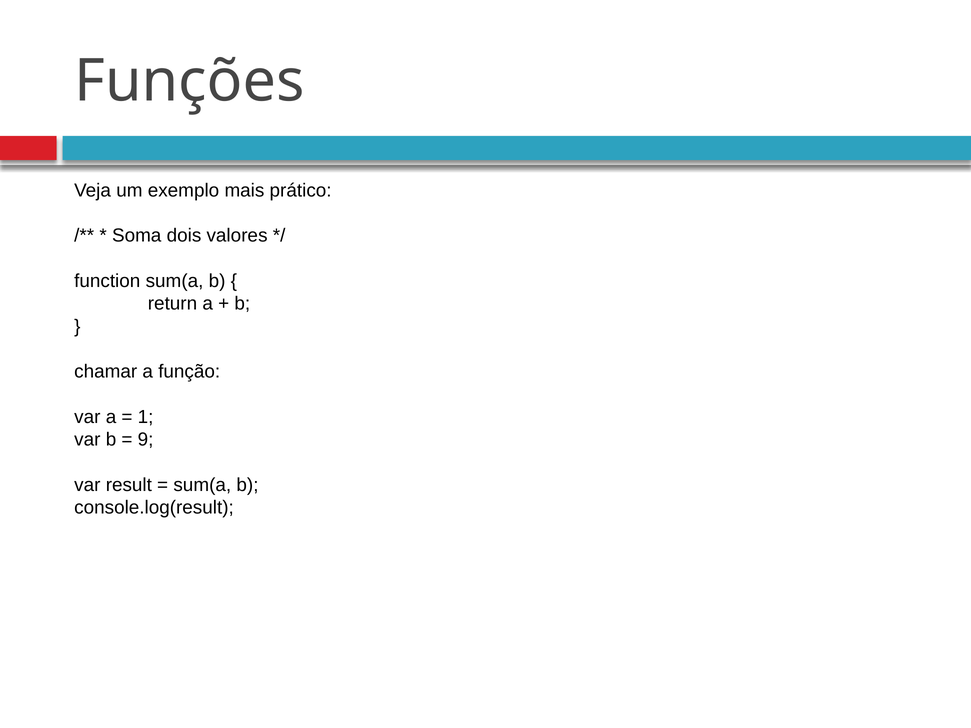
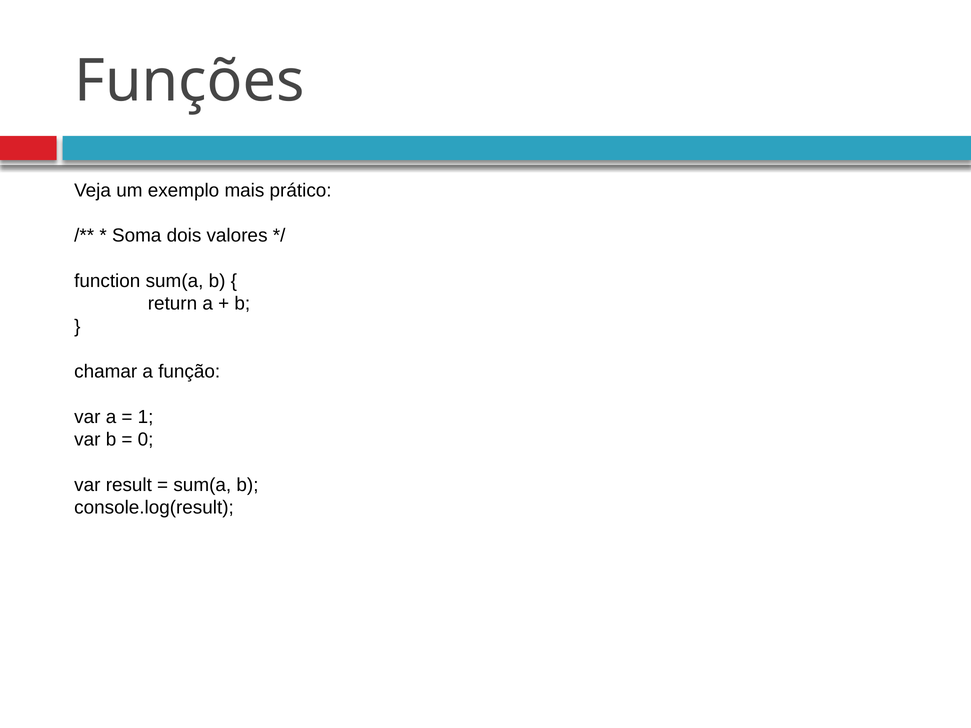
9: 9 -> 0 (146, 440)
